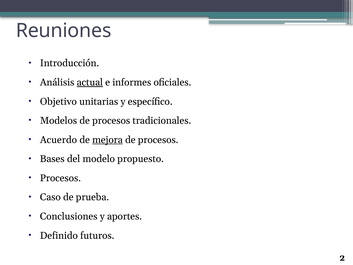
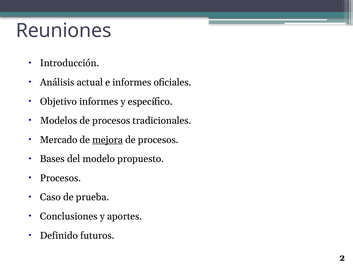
actual underline: present -> none (90, 82)
Objetivo unitarias: unitarias -> informes (99, 101)
Acuerdo: Acuerdo -> Mercado (59, 140)
